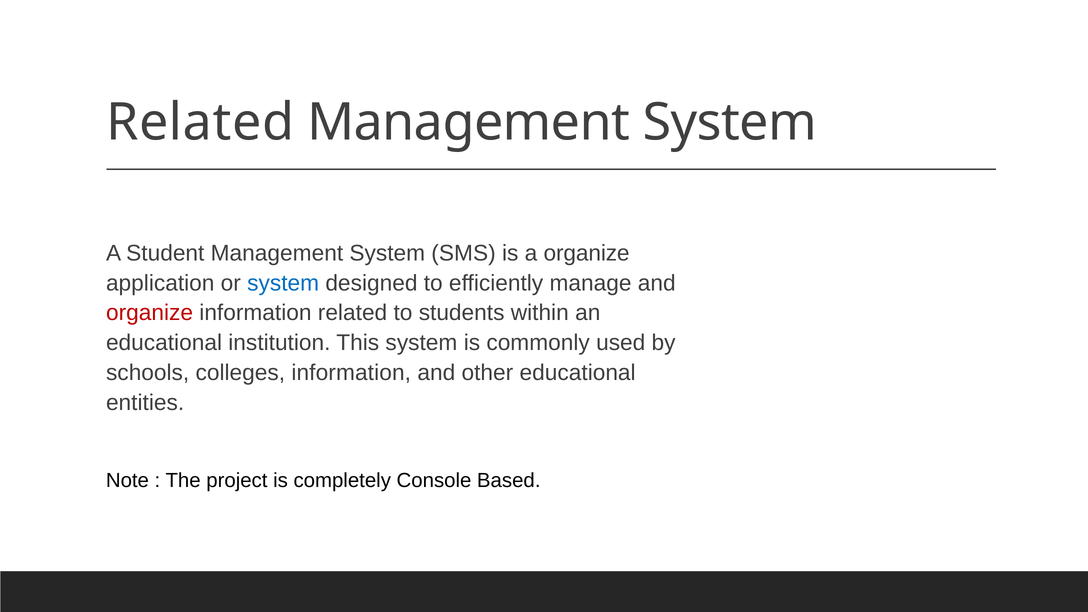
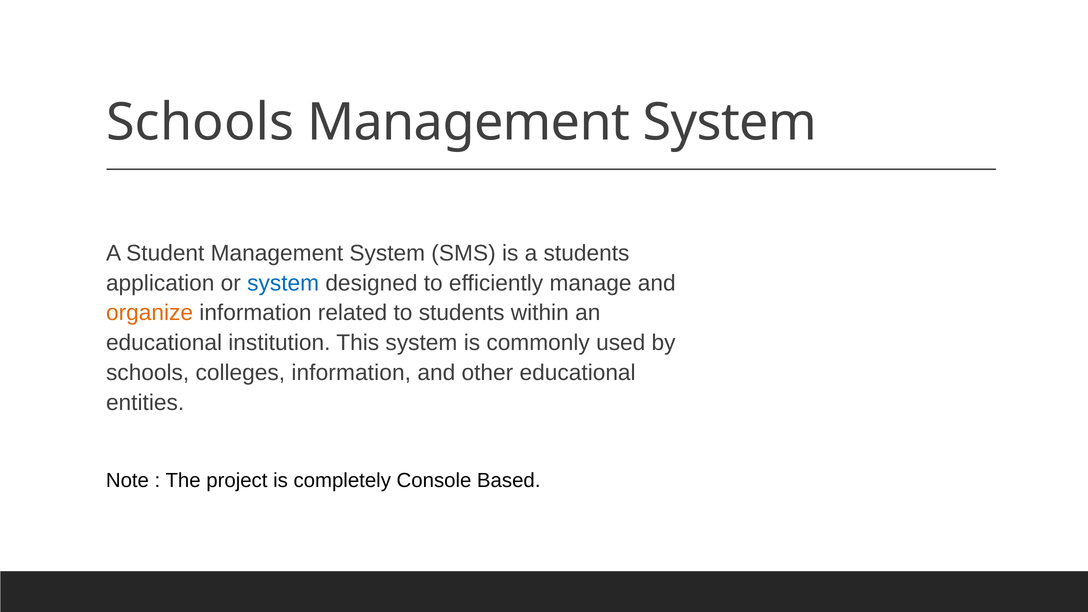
Related: Related -> Schools (200, 122)
a organize: organize -> students (587, 253)
organize colour: red -> orange (150, 313)
